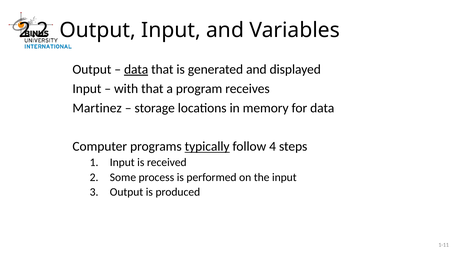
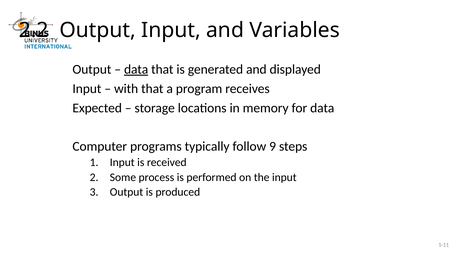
Martinez: Martinez -> Expected (97, 108)
typically underline: present -> none (207, 146)
4: 4 -> 9 (273, 146)
